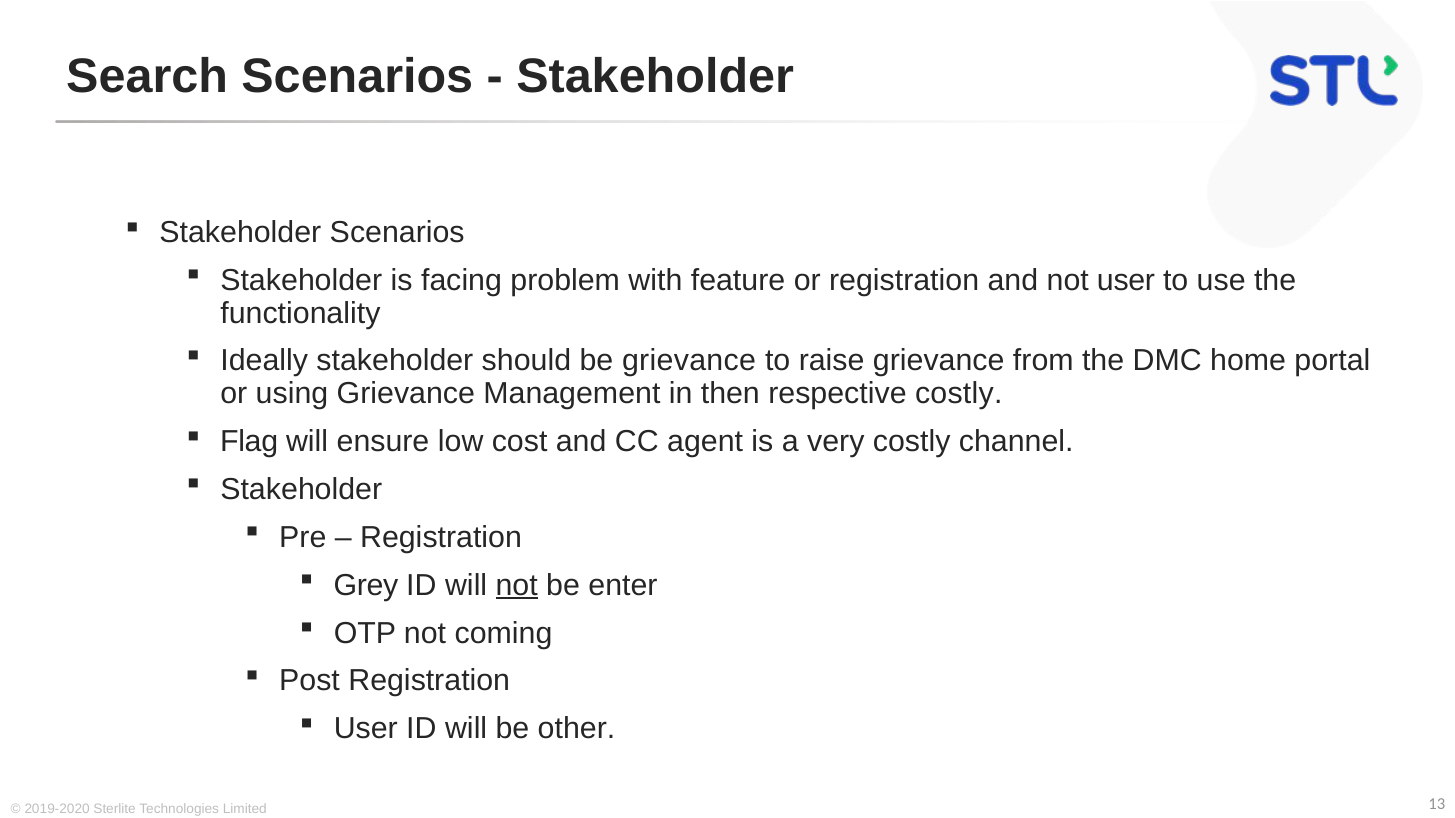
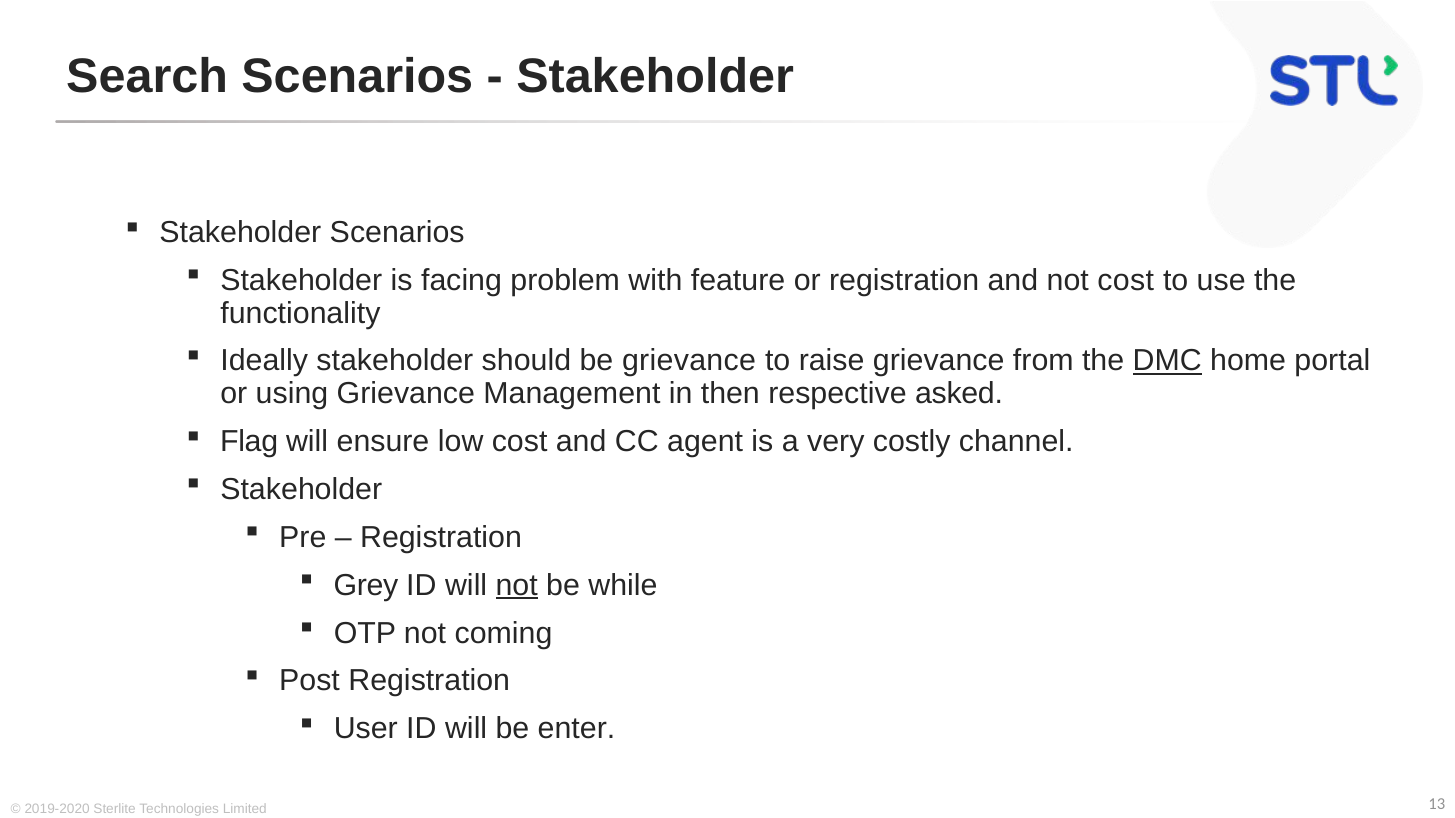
not user: user -> cost (1126, 281)
DMC underline: none -> present (1167, 361)
respective costly: costly -> asked (959, 394)
enter: enter -> while (623, 585)
other: other -> enter (576, 729)
